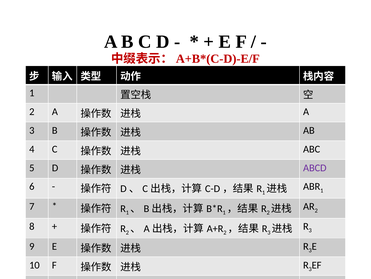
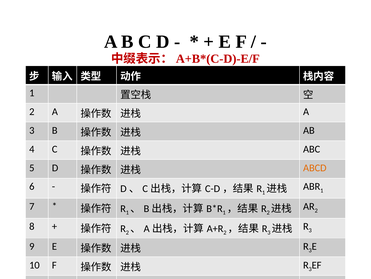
ABCD colour: purple -> orange (315, 167)
